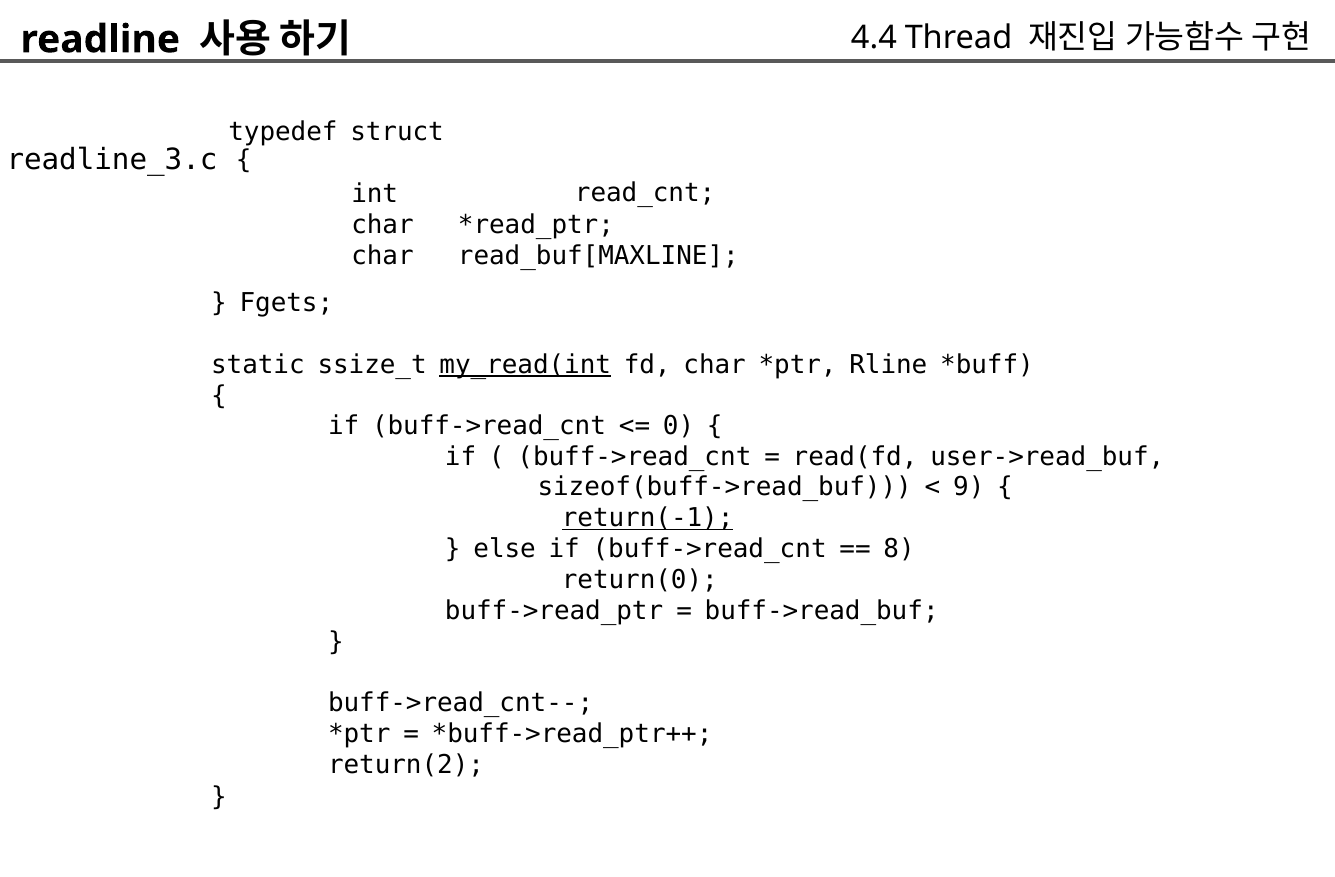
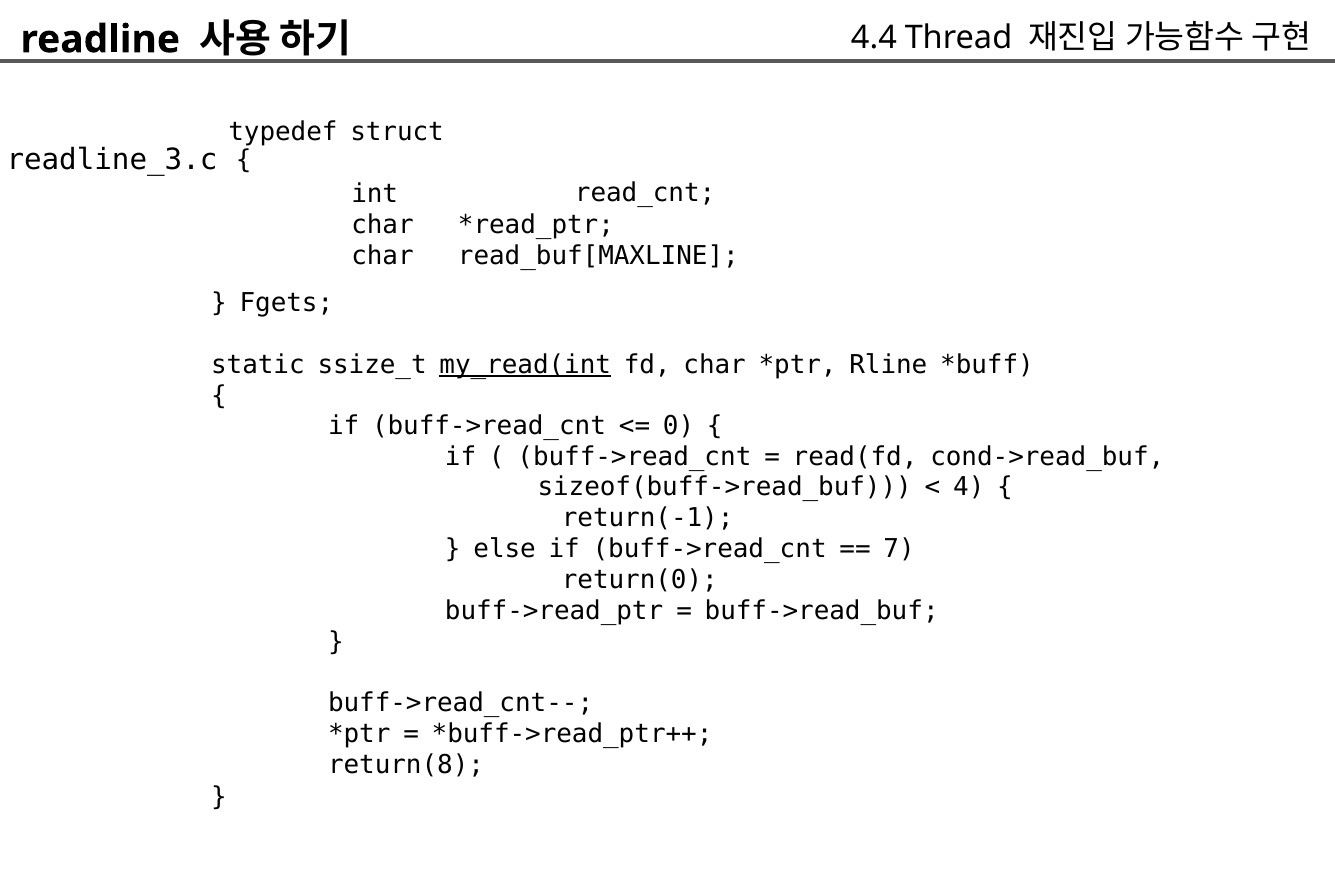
user->read_buf: user->read_buf -> cond->read_buf (1047, 456)
9: 9 -> 4 (969, 487)
return(-1 underline: present -> none (648, 518)
8: 8 -> 7 (899, 549)
return(2: return(2 -> return(8 (406, 765)
